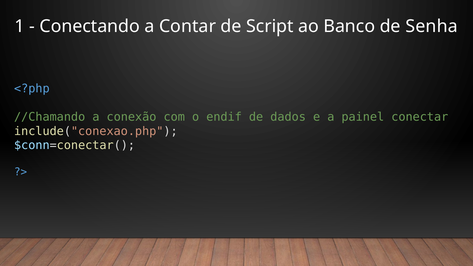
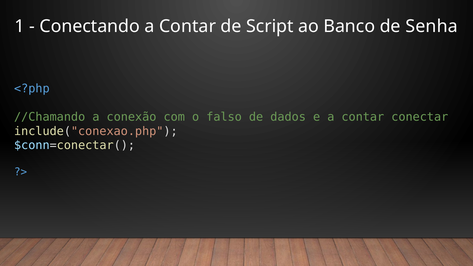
endif: endif -> falso (224, 117)
e a painel: painel -> contar (363, 117)
